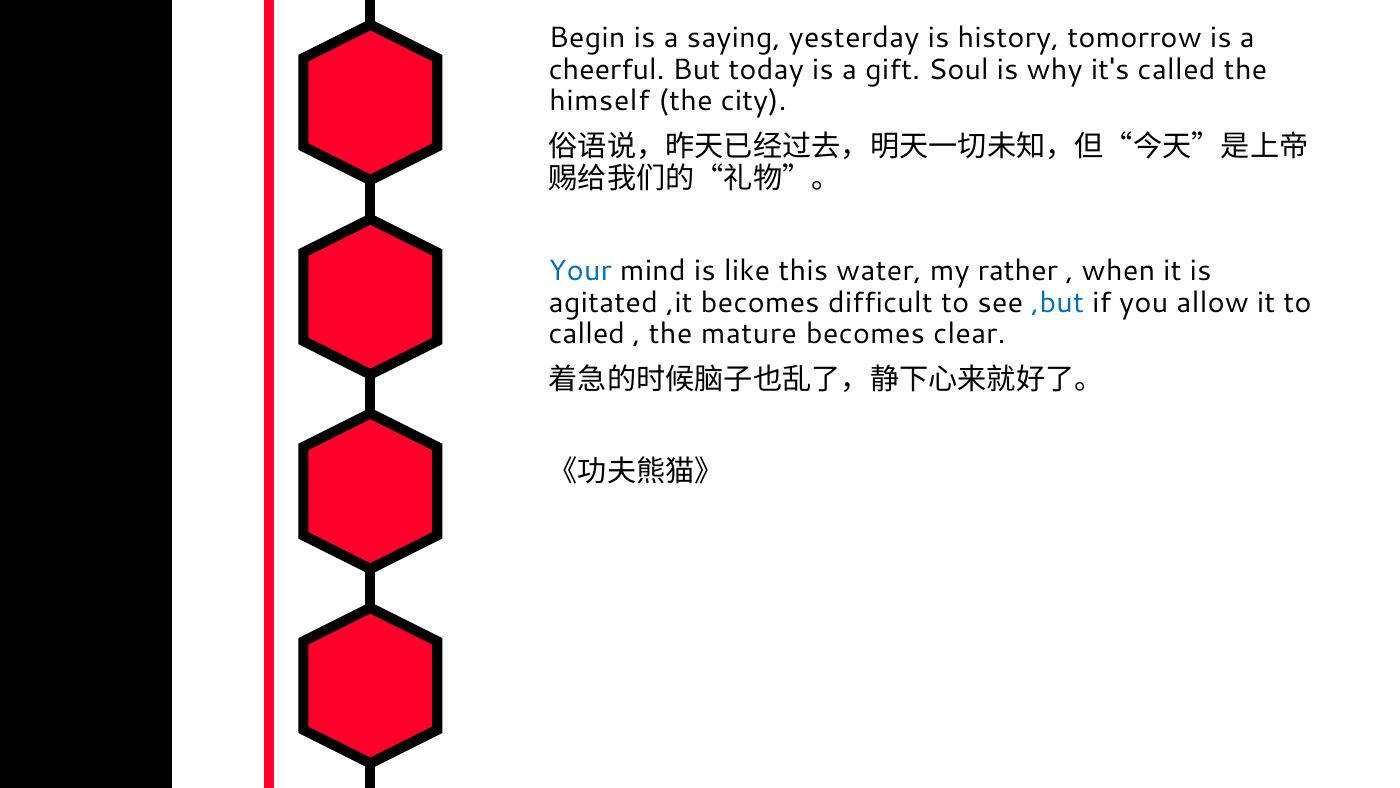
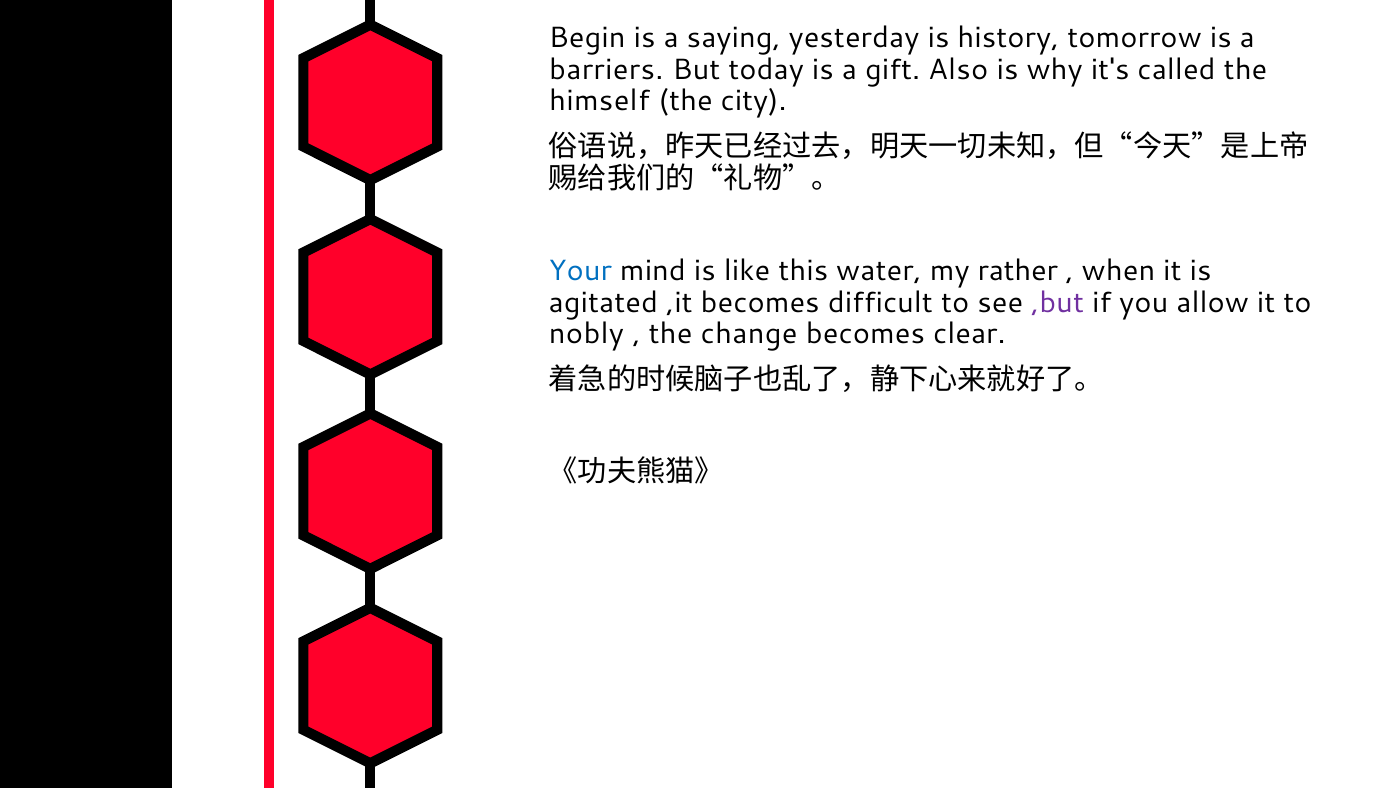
cheerful: cheerful -> barriers (606, 69)
Soul: Soul -> Also (958, 69)
,but colour: blue -> purple (1058, 302)
called: called -> nobly (587, 334)
mature: mature -> change (749, 334)
